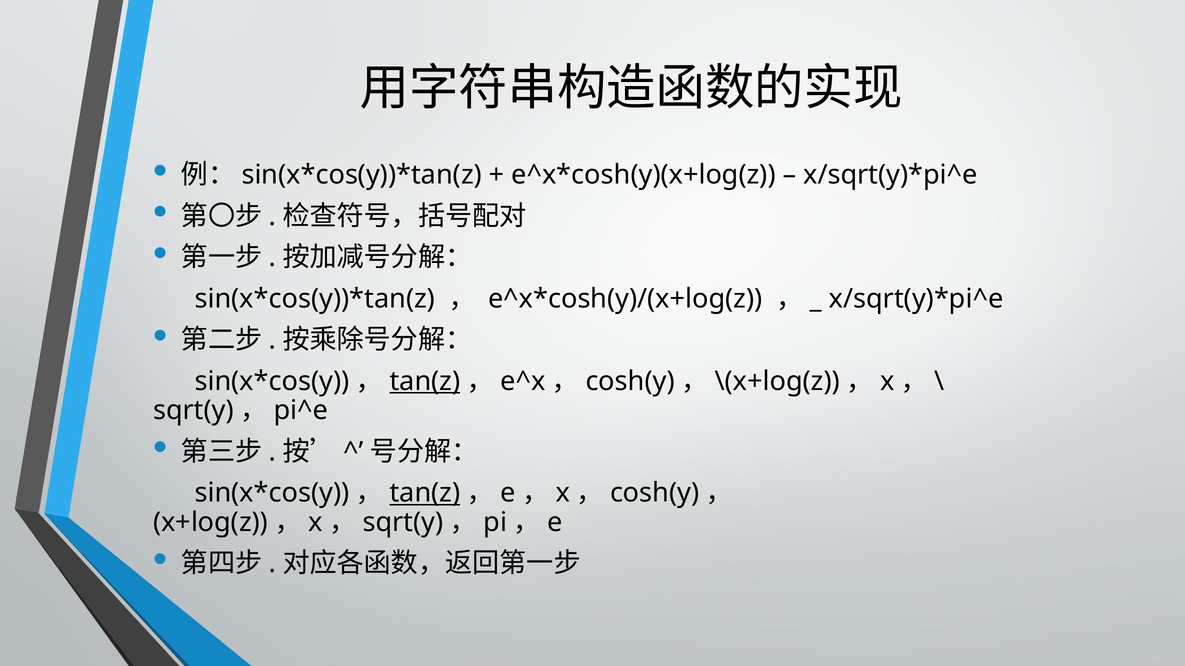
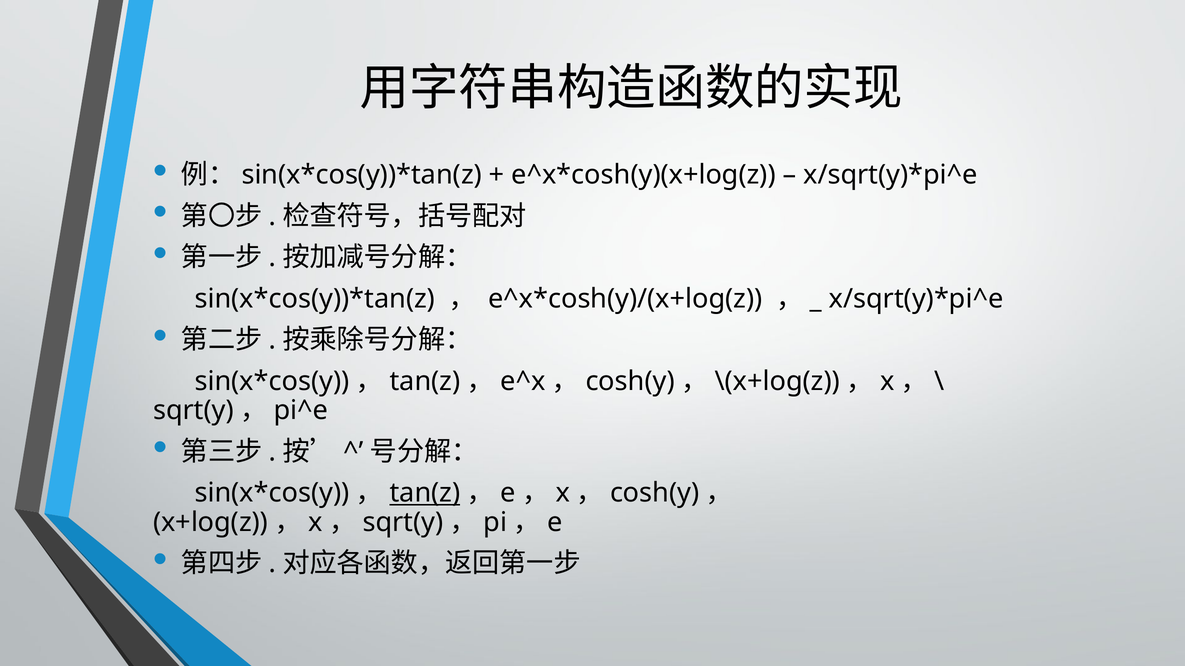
tan(z underline: present -> none (425, 381)
